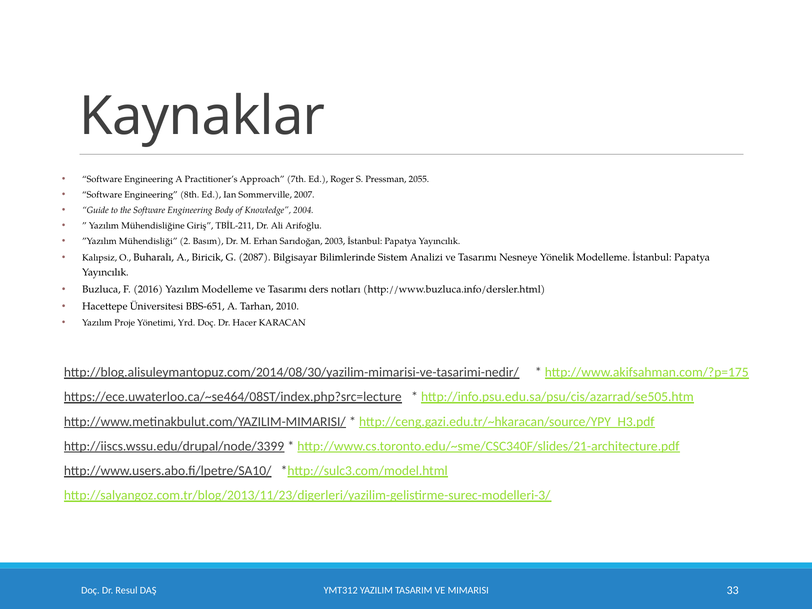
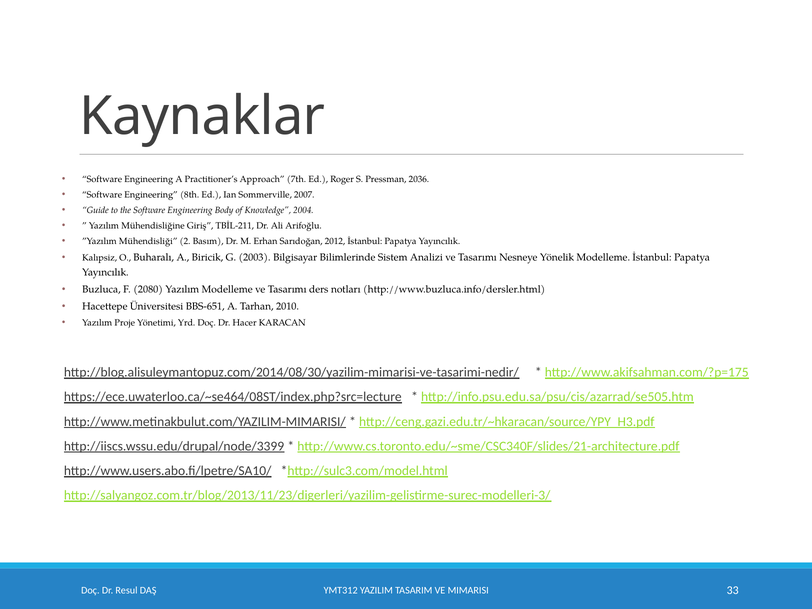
2055: 2055 -> 2036 (419, 179)
2003: 2003 -> 2012 (335, 241)
2087: 2087 -> 2003 (255, 258)
2016: 2016 -> 2080 (148, 289)
